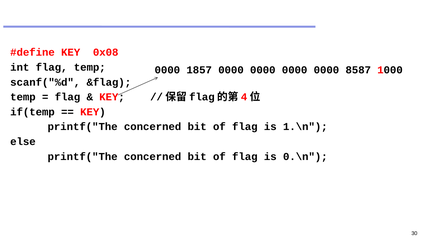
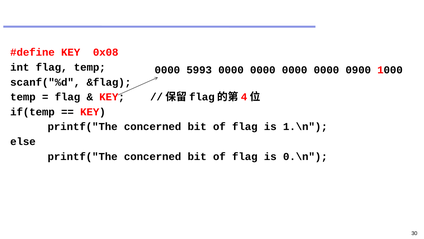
1857: 1857 -> 5993 (199, 70)
8587: 8587 -> 0900 (358, 70)
